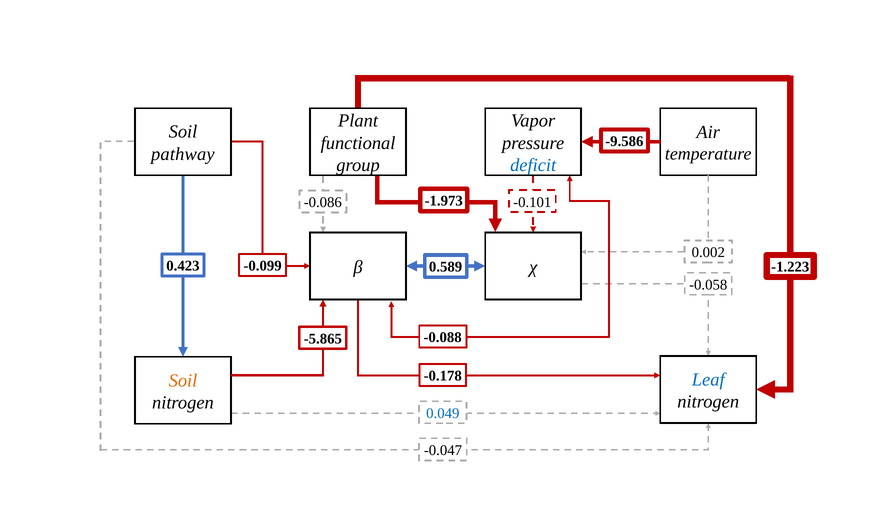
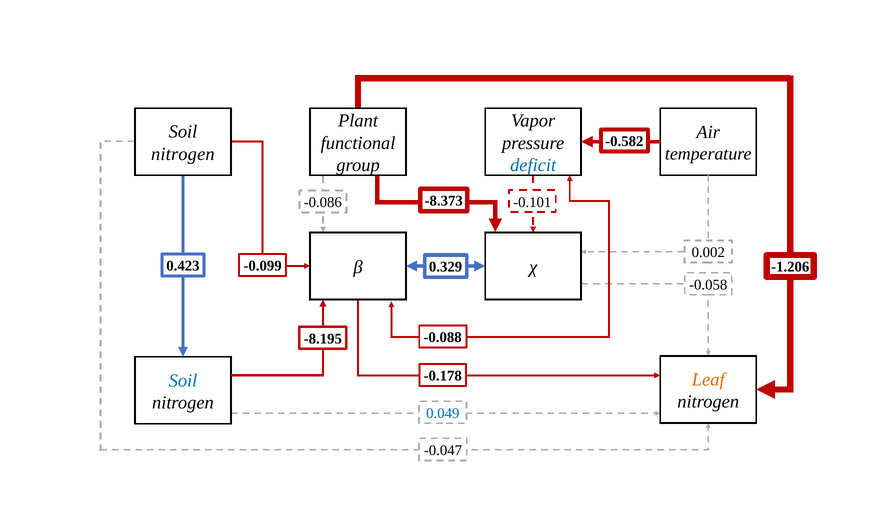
-9.586: -9.586 -> -0.582 (624, 141)
pathway: pathway -> nitrogen (183, 154)
-1.973: -1.973 -> -8.373 (444, 201)
-1.223: -1.223 -> -1.206 (790, 267)
0.589: 0.589 -> 0.329 (446, 267)
-5.865: -5.865 -> -8.195 (323, 339)
Leaf colour: blue -> orange (708, 379)
Soil colour: orange -> blue (183, 380)
